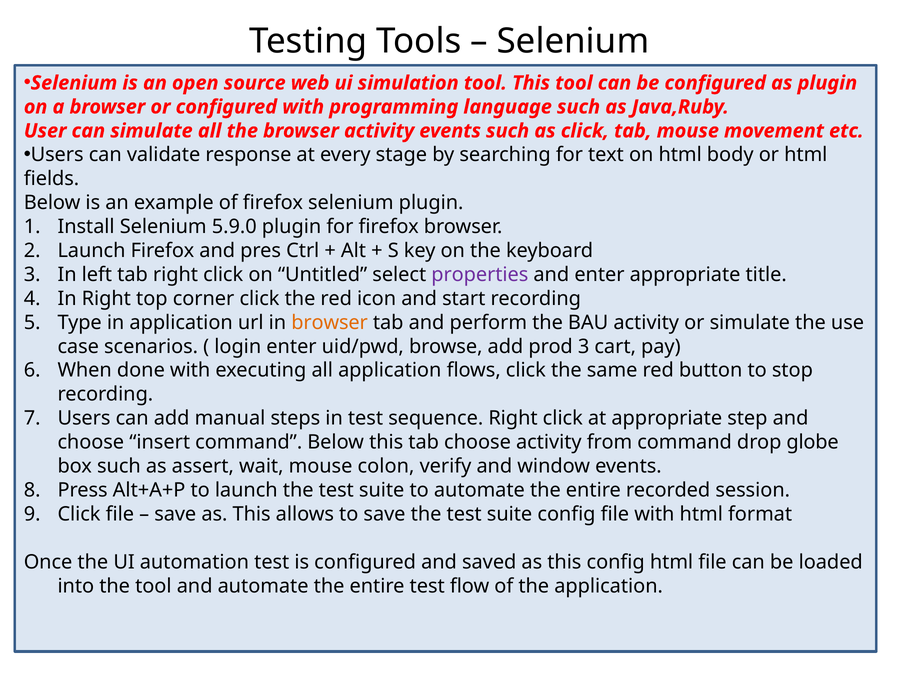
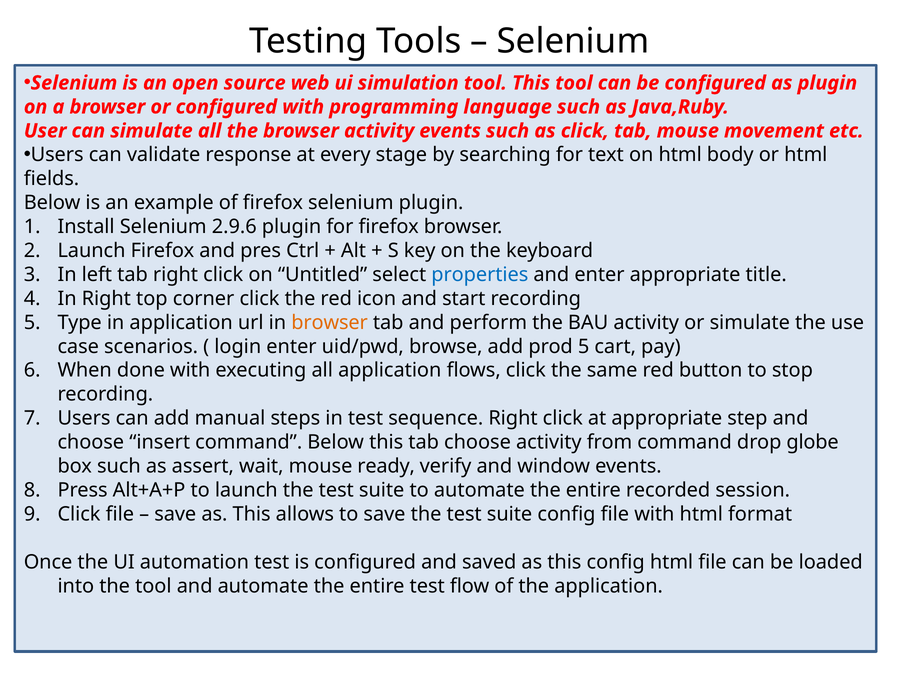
5.9.0: 5.9.0 -> 2.9.6 (234, 227)
properties colour: purple -> blue (480, 275)
prod 3: 3 -> 5 (584, 347)
colon: colon -> ready (386, 466)
